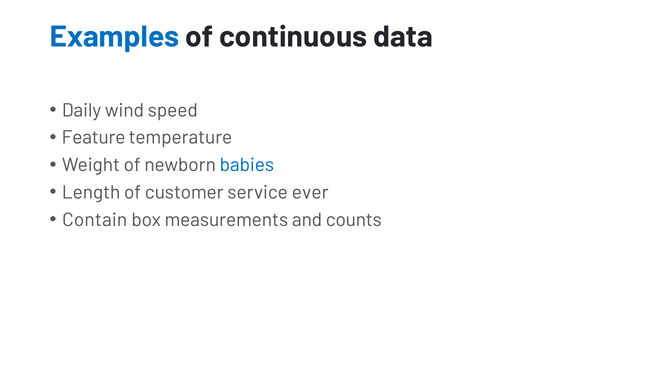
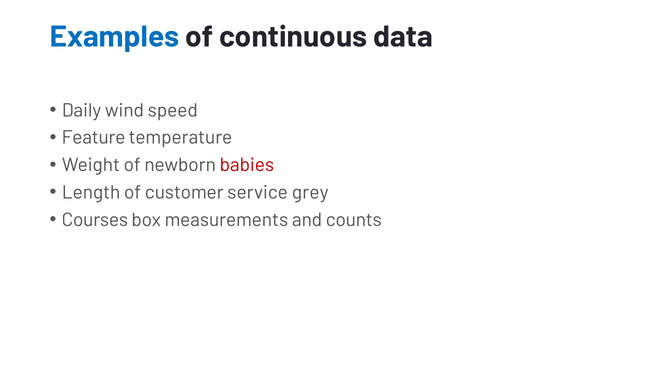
babies colour: blue -> red (247, 165)
ever: ever -> grey (310, 192)
Contain: Contain -> Courses (95, 220)
